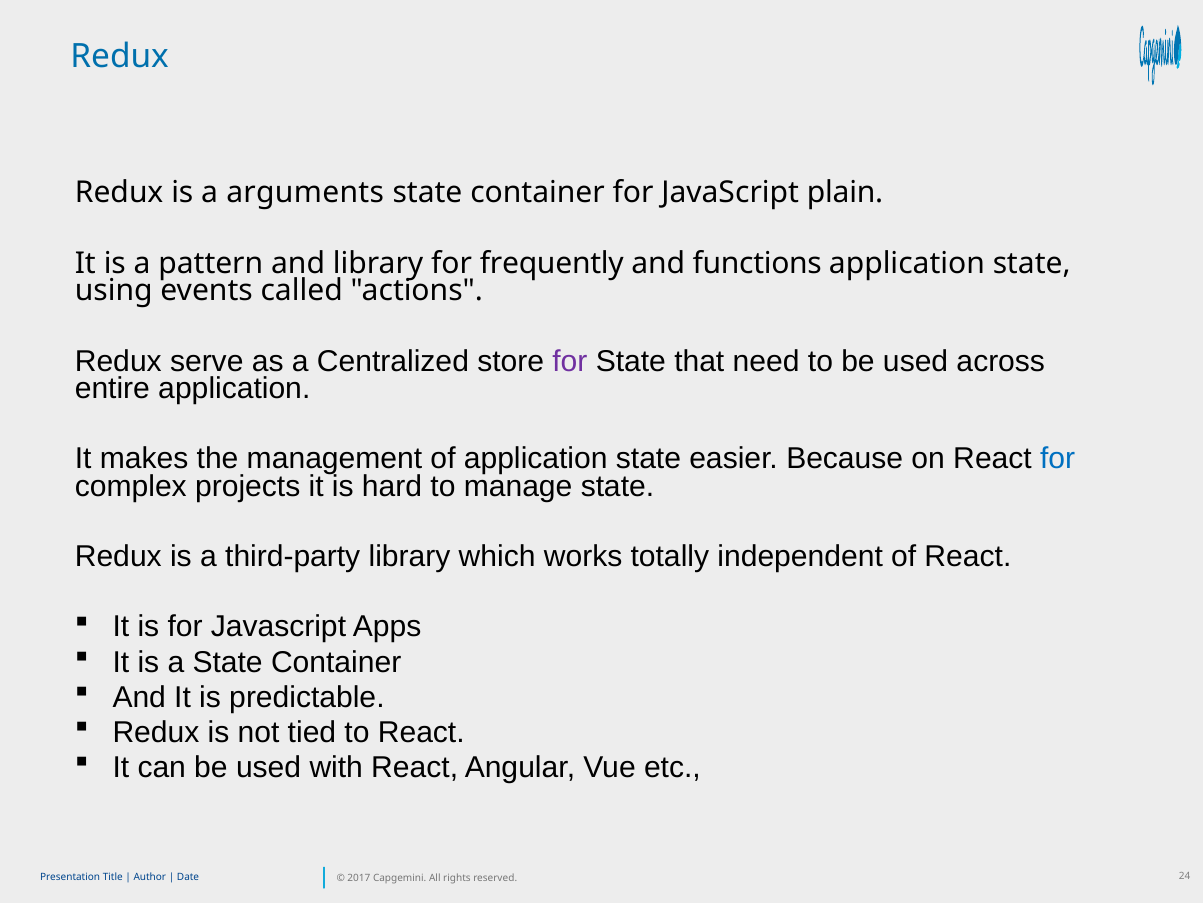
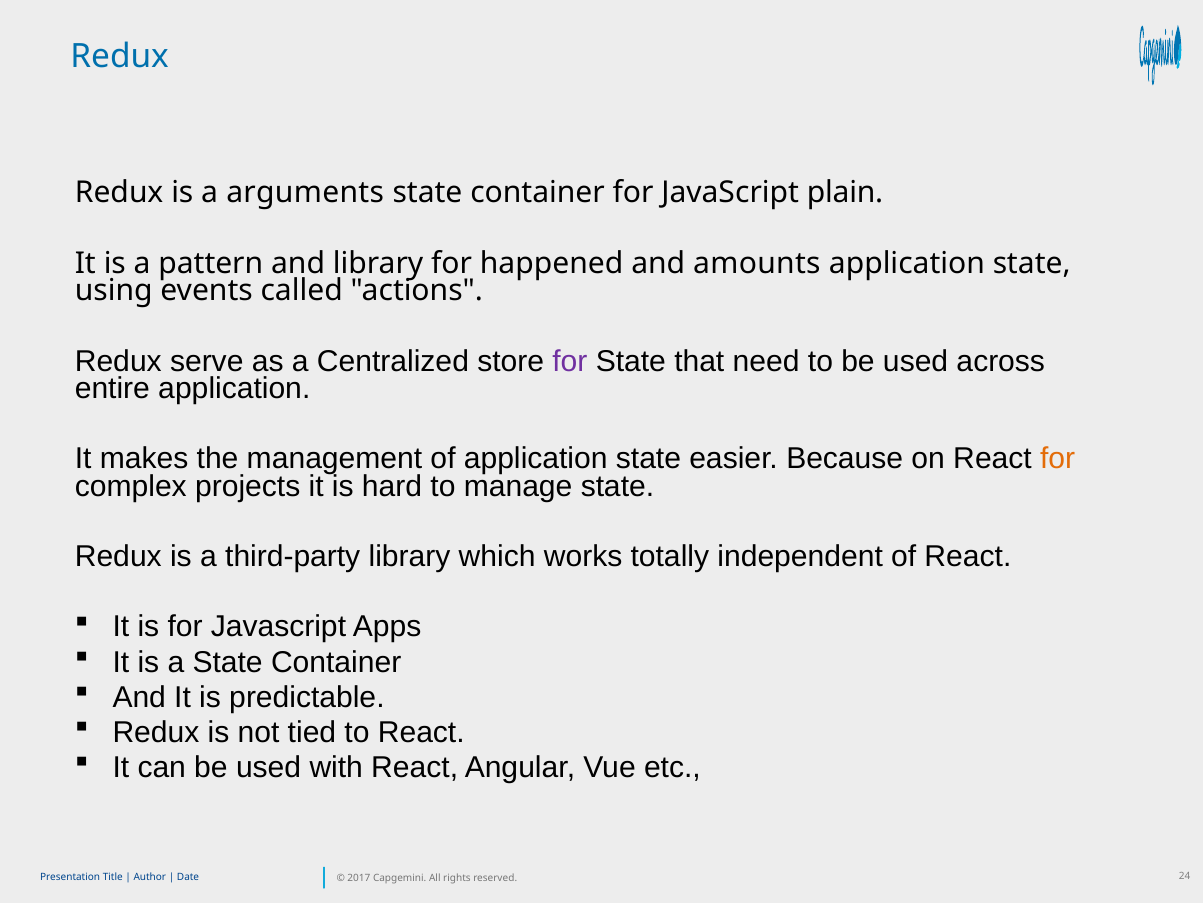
frequently: frequently -> happened (552, 263)
functions: functions -> amounts (757, 263)
for colour: blue -> orange (1058, 459)
